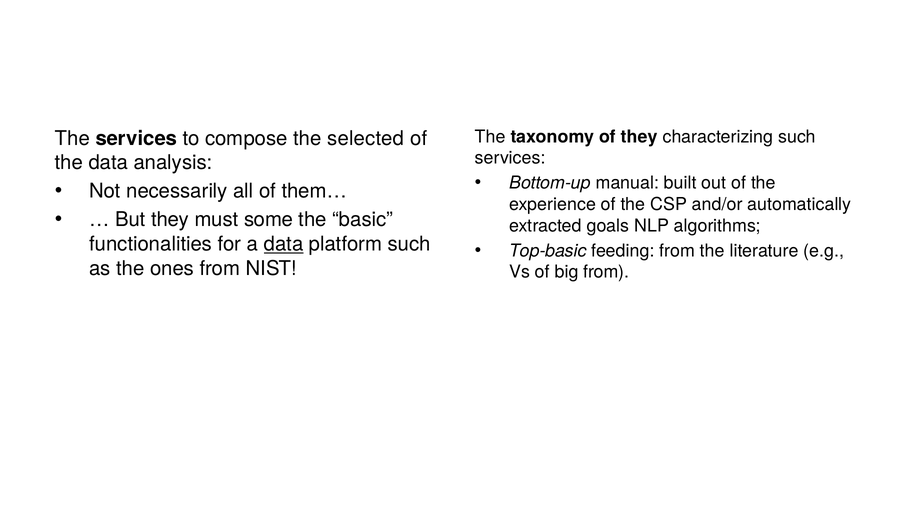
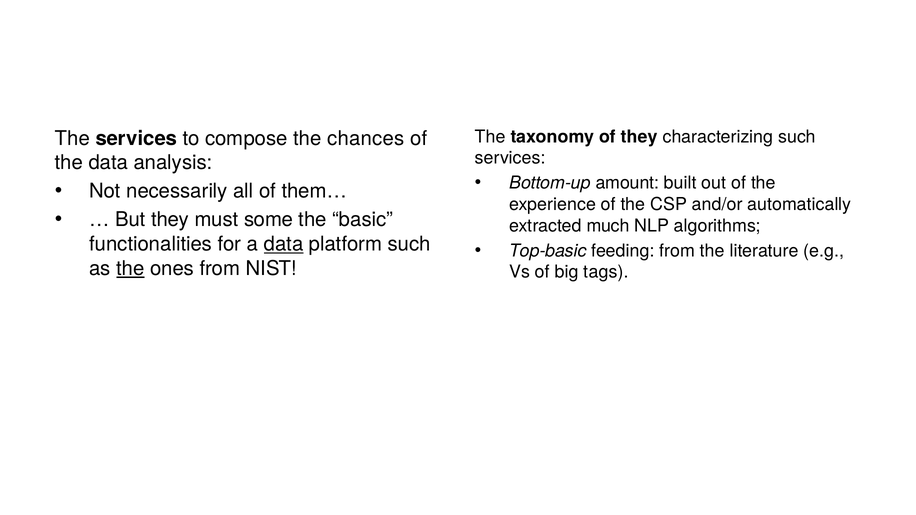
selected: selected -> chances (366, 138)
manual: manual -> amount (627, 183)
goals: goals -> much (608, 226)
the underline: none -> present (130, 269)
big from: from -> tags (606, 272)
